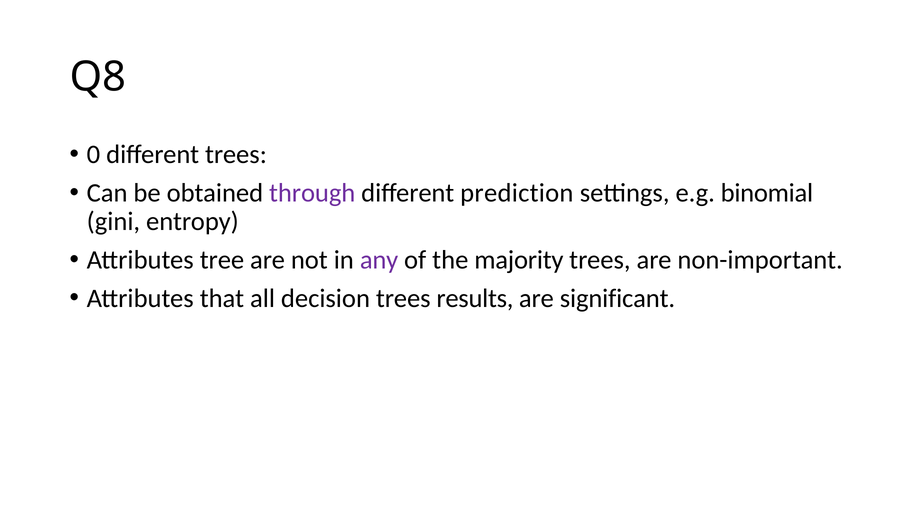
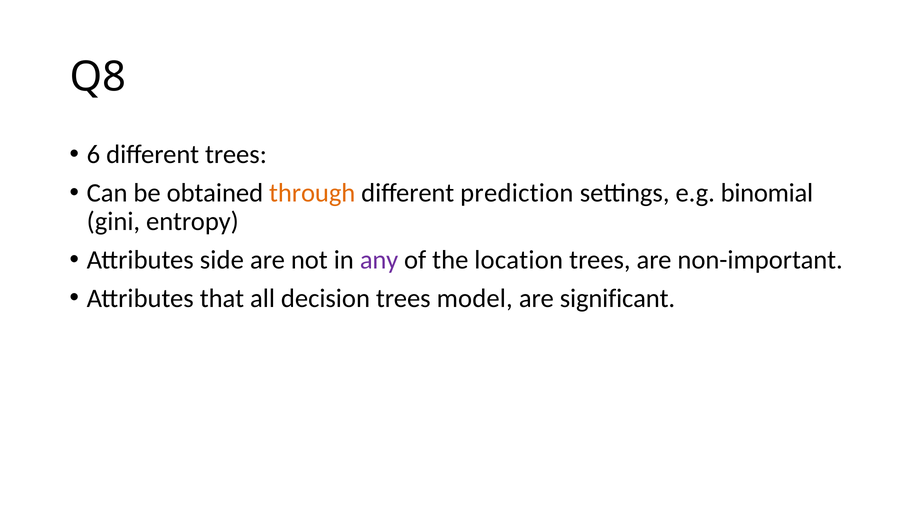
0: 0 -> 6 (93, 154)
through colour: purple -> orange (312, 193)
tree: tree -> side (222, 260)
majority: majority -> location (519, 260)
results: results -> model (475, 298)
